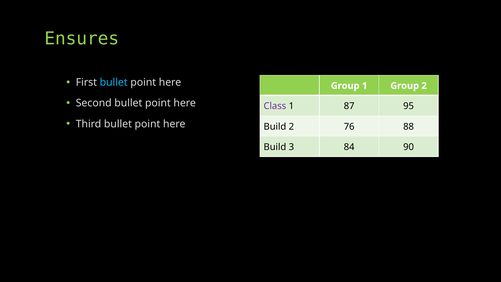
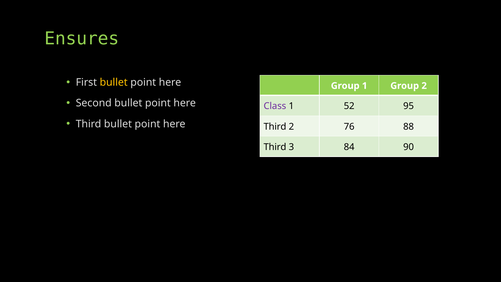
bullet colour: light blue -> yellow (114, 82)
87: 87 -> 52 (349, 106)
Build: Build -> Third (275, 127)
Build: Build -> Third (275, 147)
